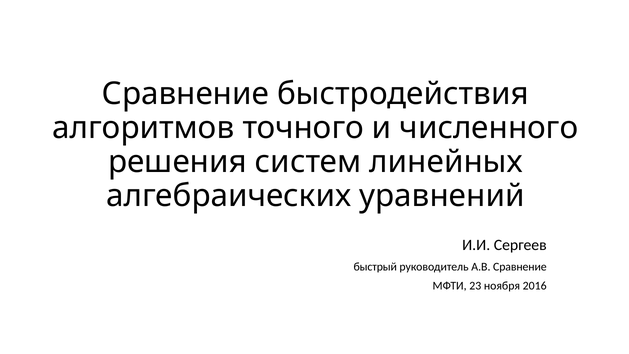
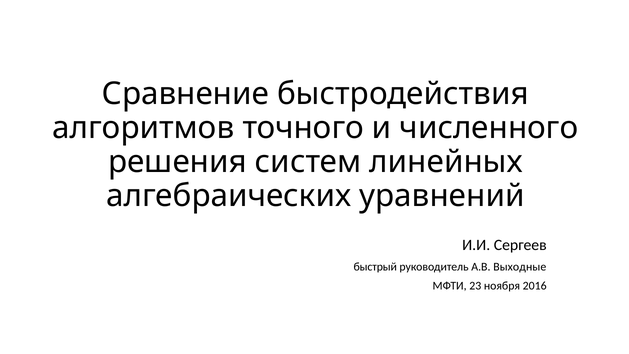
А.В Сравнение: Сравнение -> Выходные (520, 267)
